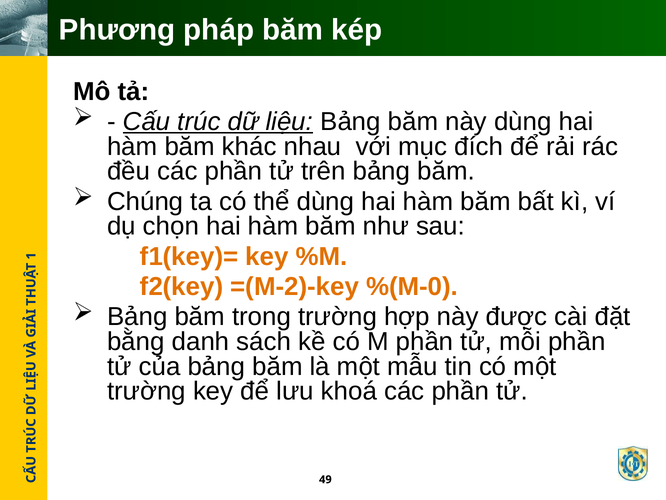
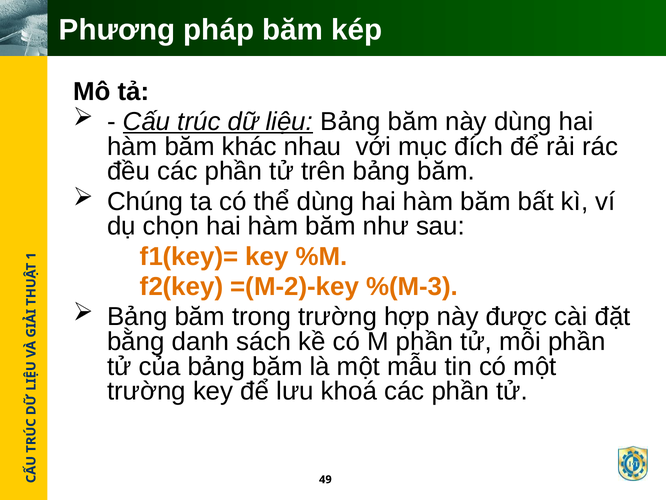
%(M-0: %(M-0 -> %(M-3 (412, 286)
